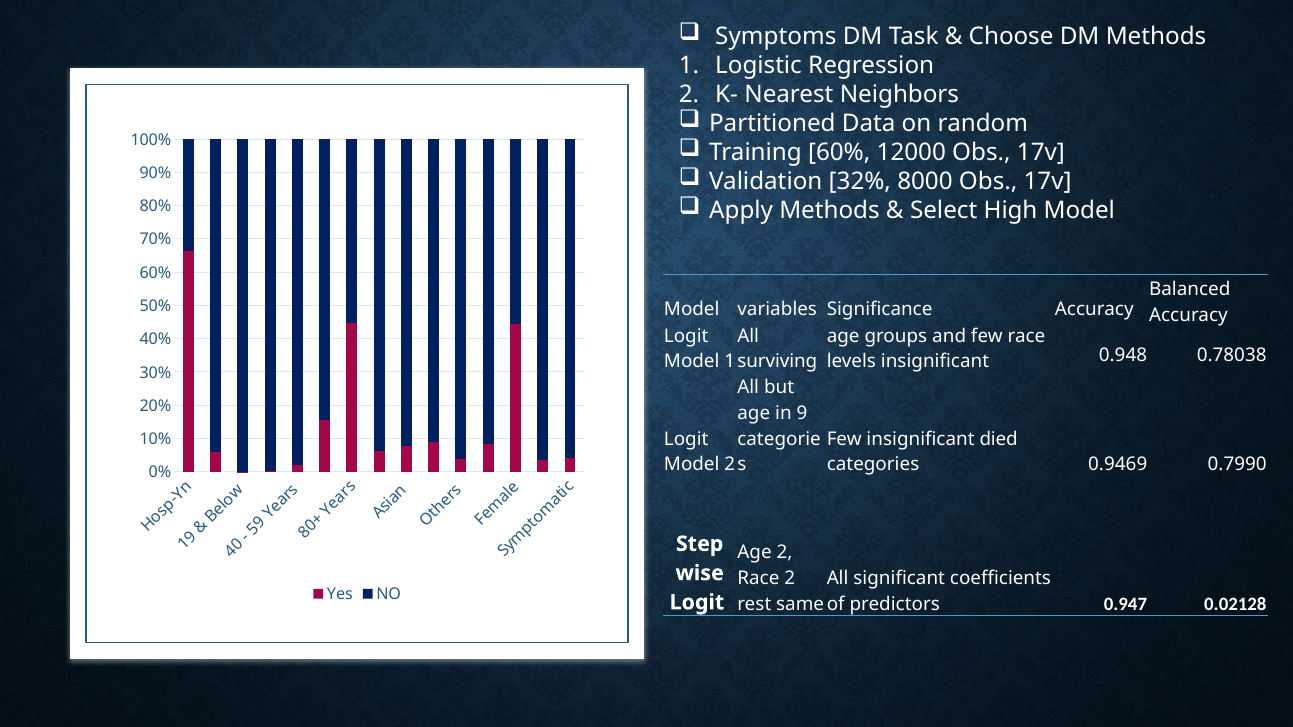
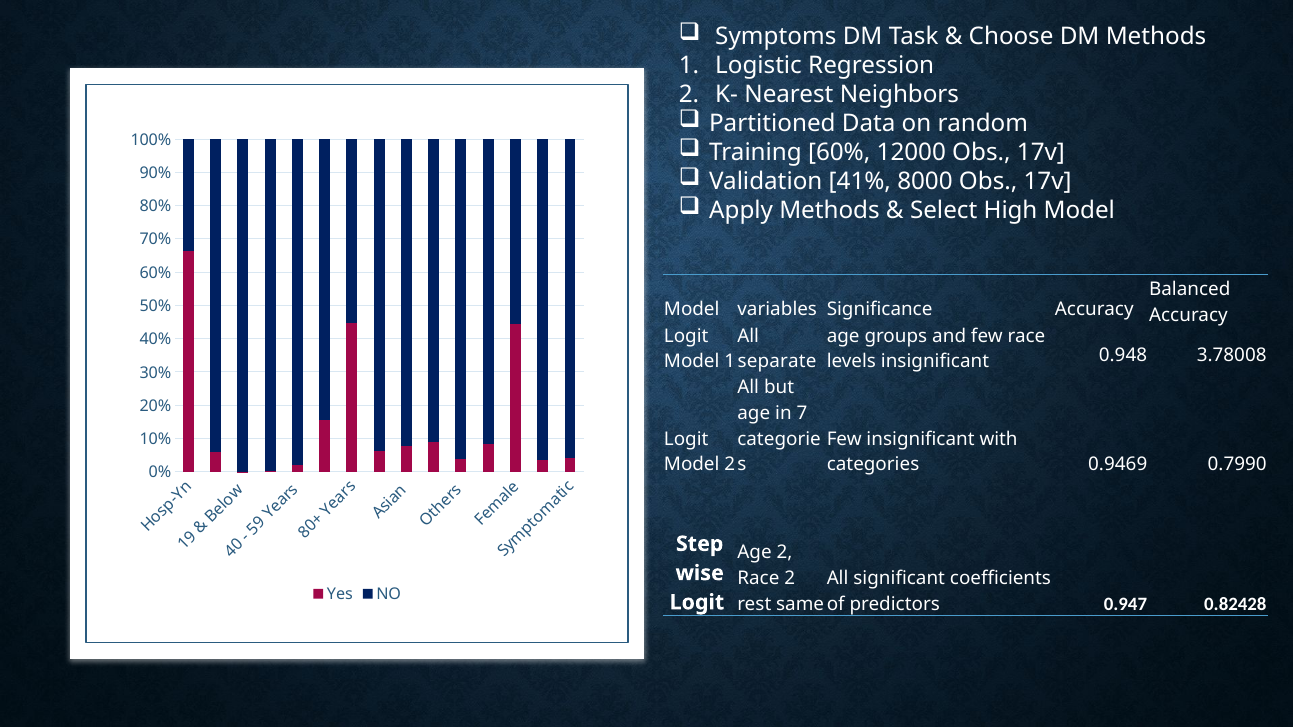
32%: 32% -> 41% (860, 181)
surviving: surviving -> separate (777, 362)
0.78038: 0.78038 -> 3.78008 (1232, 356)
in 9: 9 -> 7 (802, 413)
died: died -> with (999, 439)
0.02128: 0.02128 -> 0.82428 (1235, 605)
